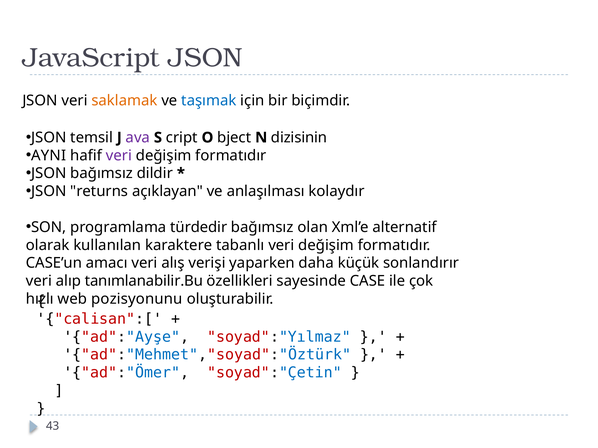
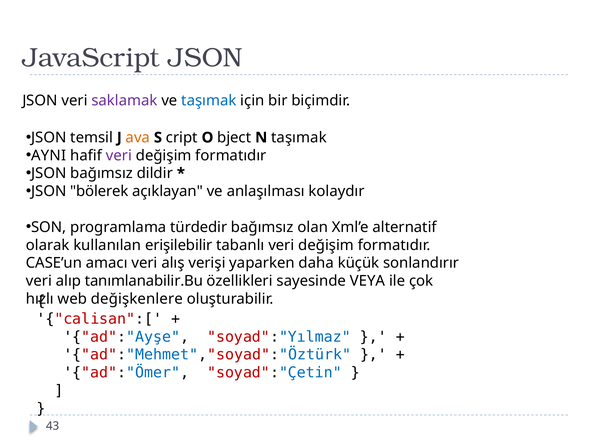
saklamak colour: orange -> purple (124, 101)
ava colour: purple -> orange (138, 138)
N dizisinin: dizisinin -> taşımak (299, 138)
returns: returns -> bölerek (99, 192)
karaktere: karaktere -> erişilebilir (179, 245)
CASE: CASE -> VEYA (368, 281)
pozisyonunu: pozisyonunu -> değişkenlere (137, 299)
